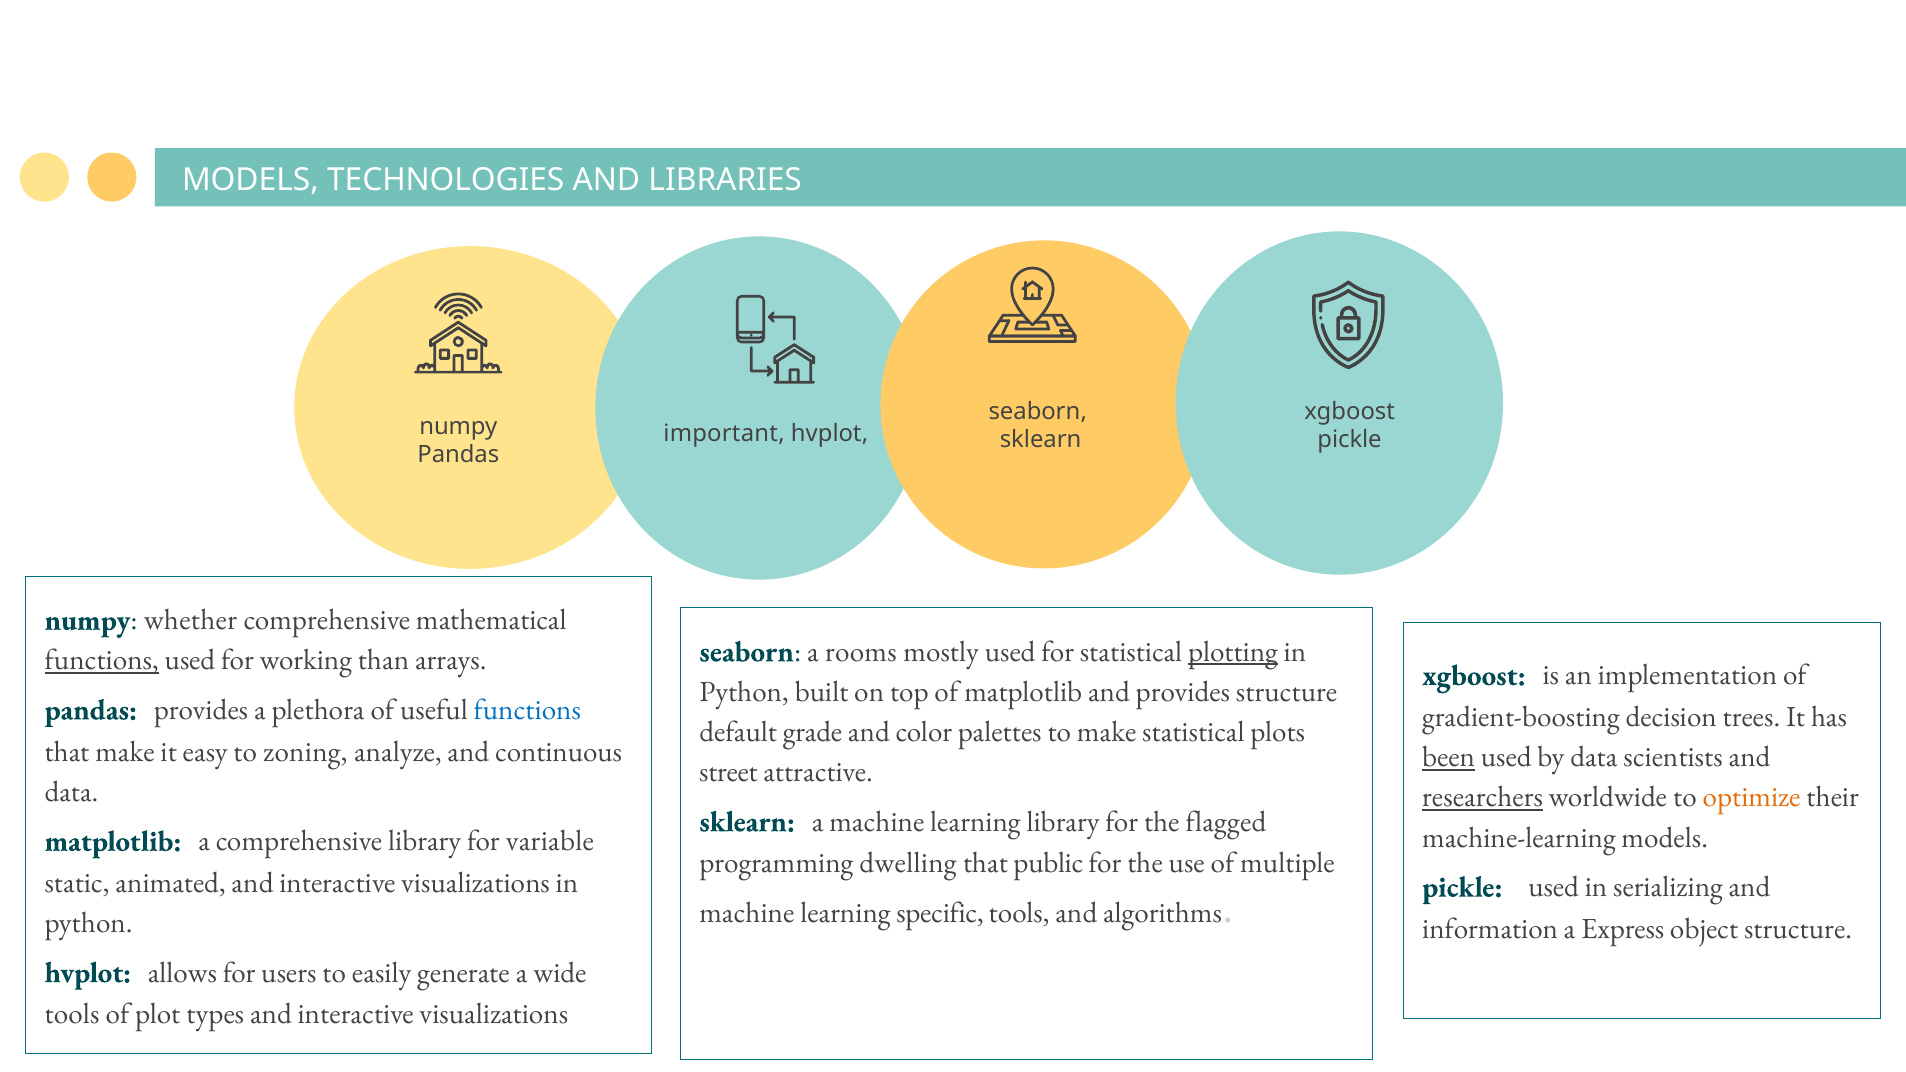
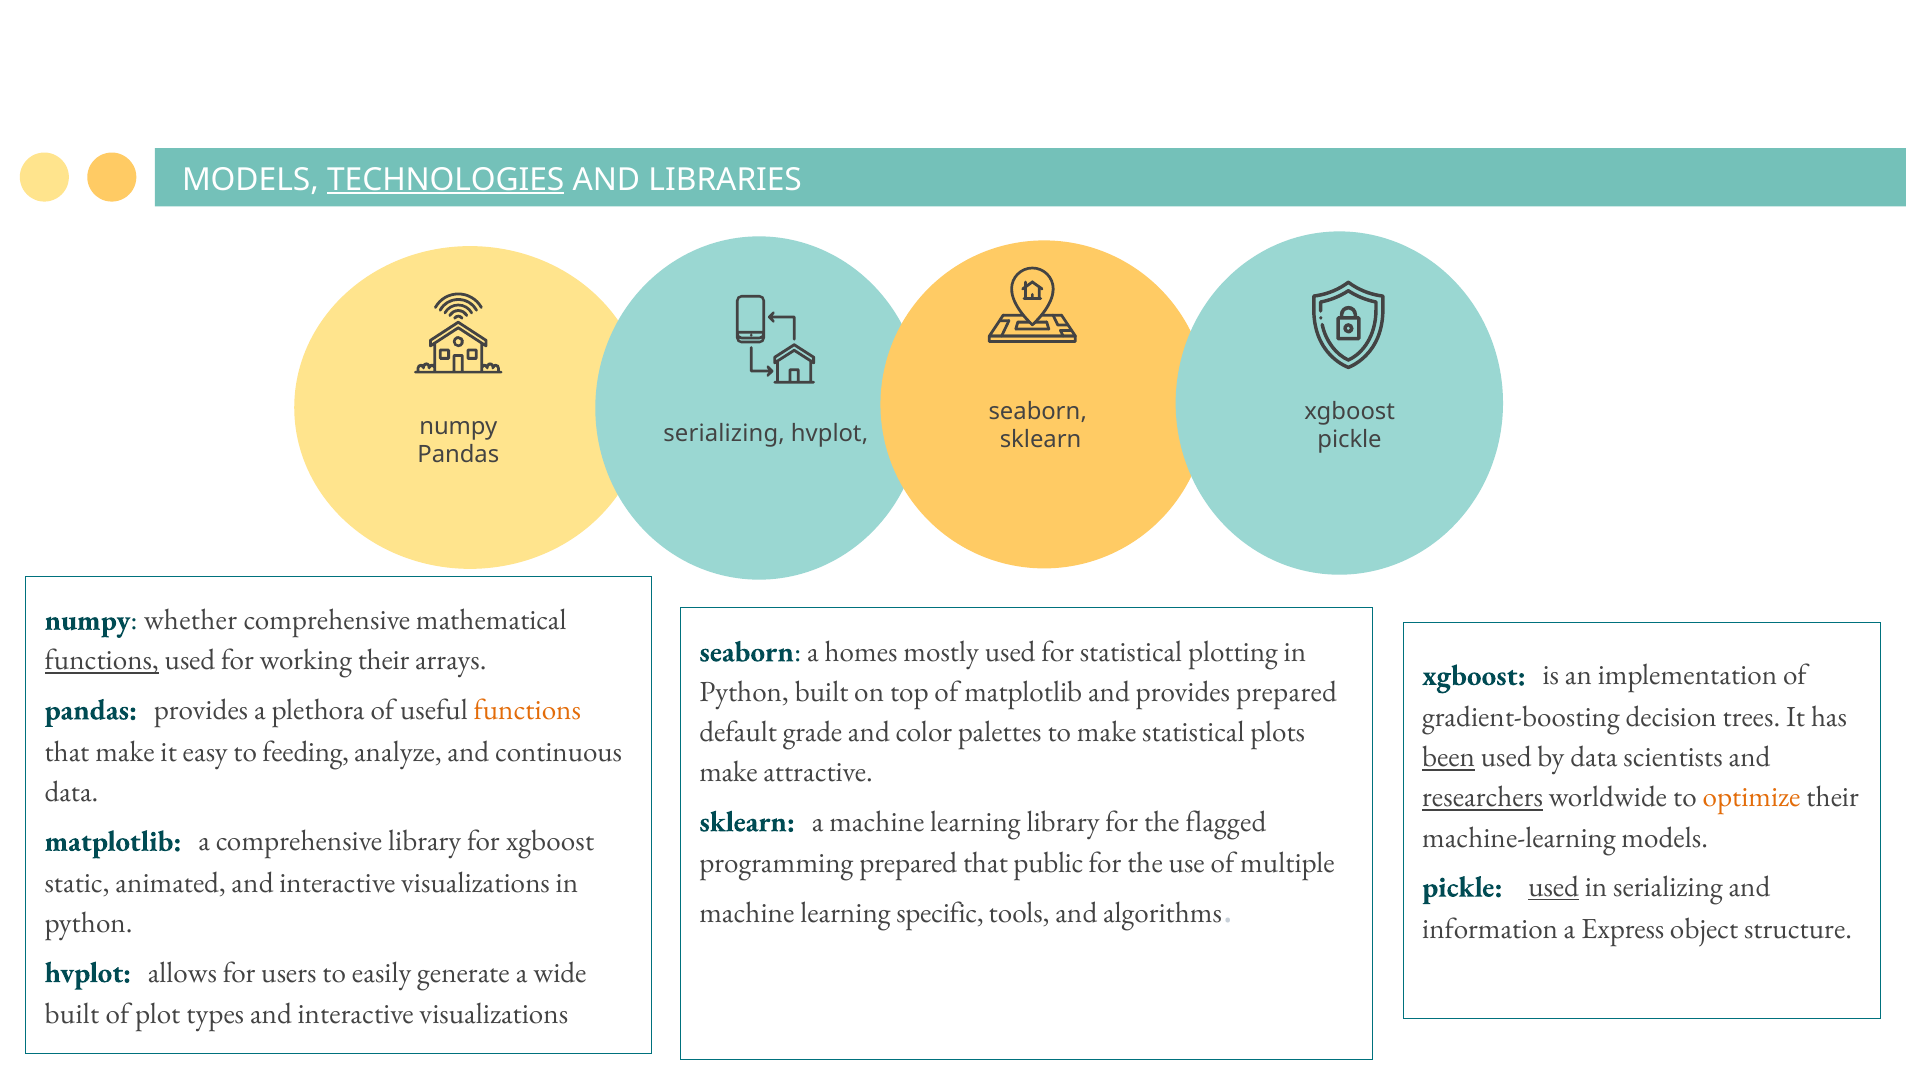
TECHNOLOGIES underline: none -> present (446, 180)
important: important -> serializing (724, 434)
rooms: rooms -> homes (861, 652)
plotting underline: present -> none (1233, 652)
working than: than -> their (384, 660)
provides structure: structure -> prepared (1287, 692)
functions colour: blue -> orange (527, 710)
zoning: zoning -> feeding (306, 752)
street: street -> make (729, 772)
for variable: variable -> xgboost (550, 841)
programming dwelling: dwelling -> prepared (908, 863)
used underline: none -> present (1554, 887)
tools: tools -> built (72, 1014)
